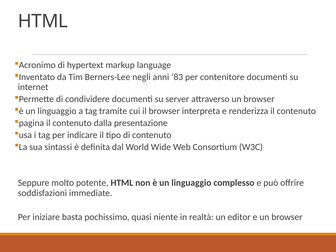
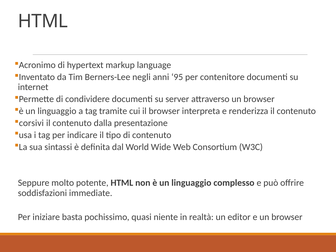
83: 83 -> 95 (177, 77)
pagina: pagina -> corsivi (31, 123)
